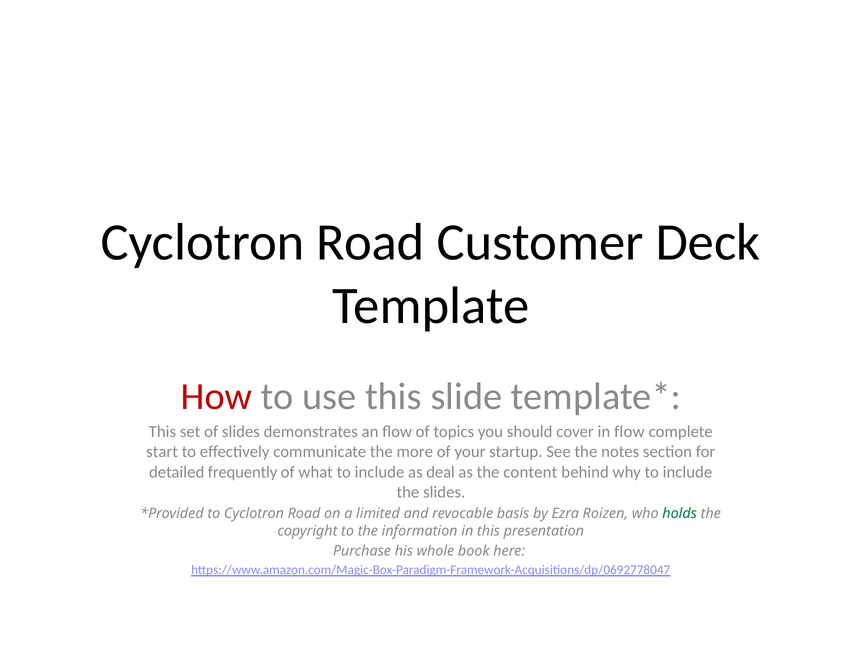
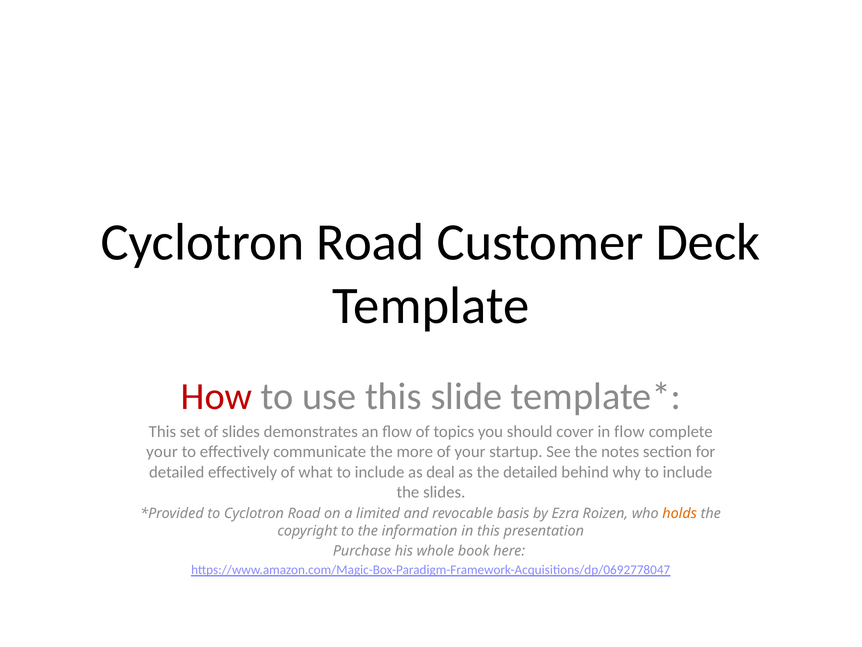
start: start -> your (162, 451)
detailed frequently: frequently -> effectively (243, 472)
the content: content -> detailed (530, 472)
holds colour: green -> orange (680, 513)
